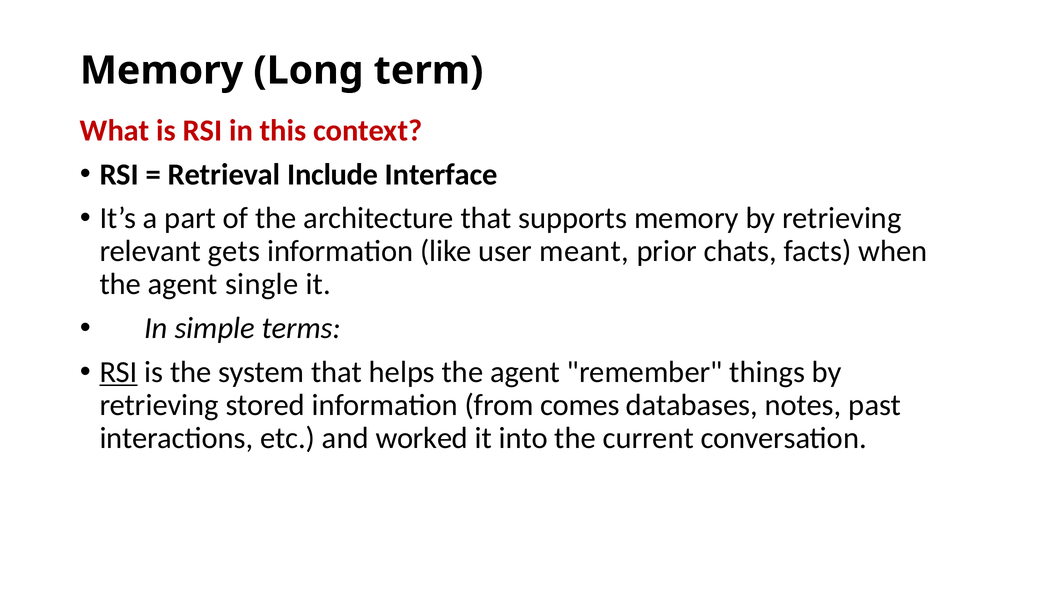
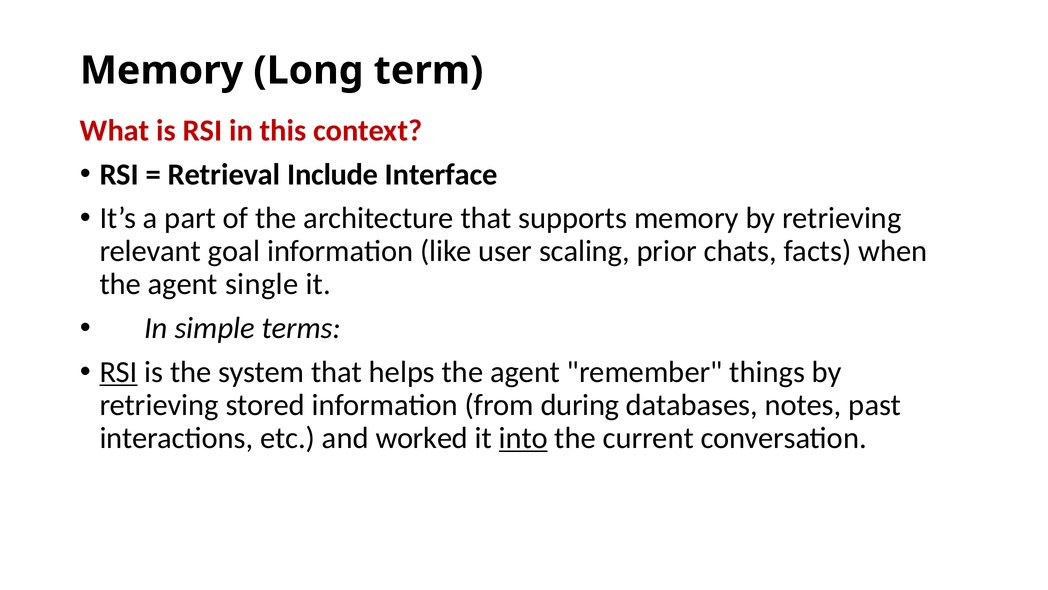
gets: gets -> goal (234, 251)
meant: meant -> scaling (584, 251)
comes: comes -> during (580, 405)
into underline: none -> present (523, 438)
